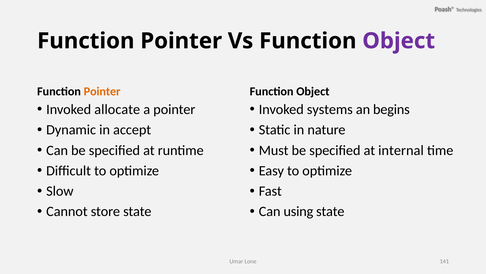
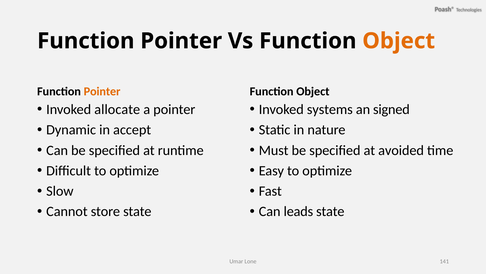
Object colour: purple -> orange (399, 41)
begins: begins -> signed (391, 109)
internal: internal -> avoided (401, 150)
using: using -> leads (298, 211)
